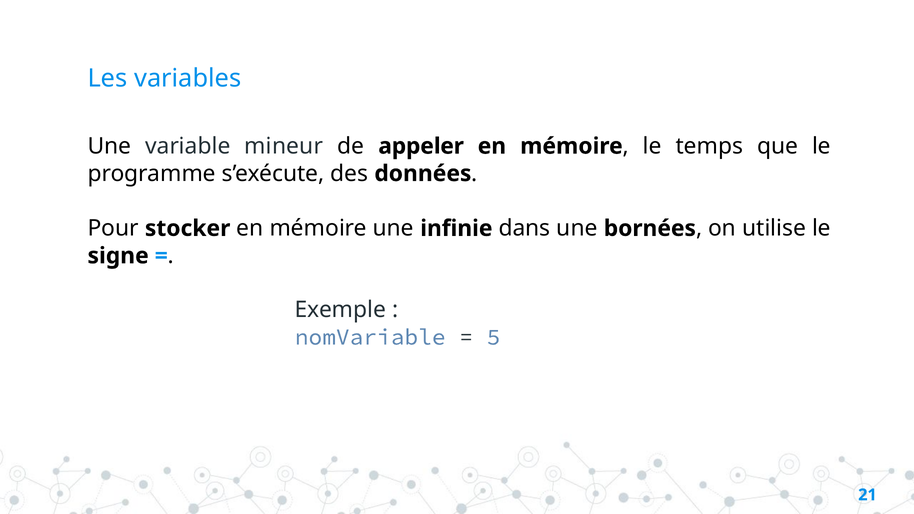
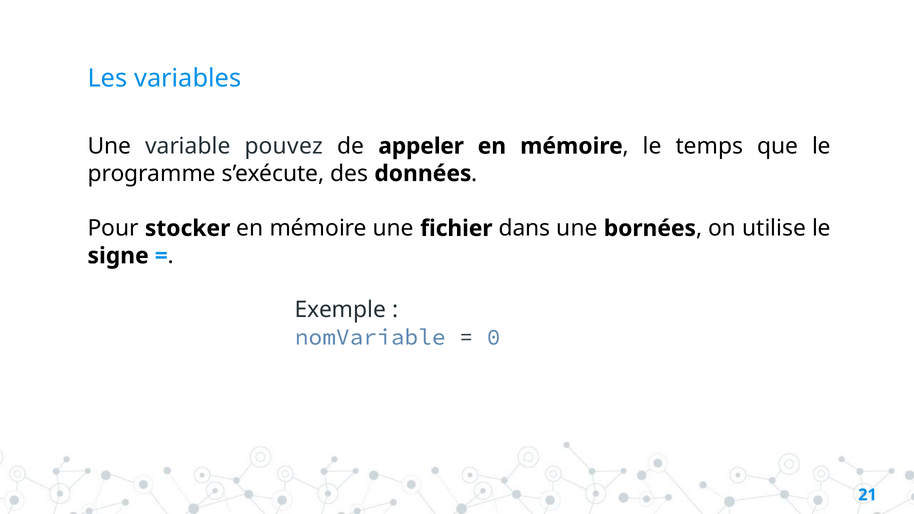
mineur: mineur -> pouvez (284, 146)
infinie: infinie -> fichier (456, 228)
5: 5 -> 0 (494, 337)
